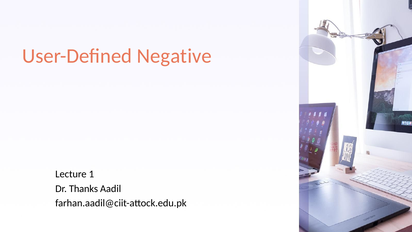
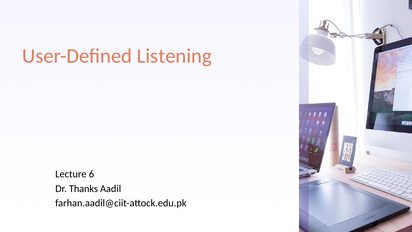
Negative: Negative -> Listening (174, 56)
1: 1 -> 6 (91, 174)
